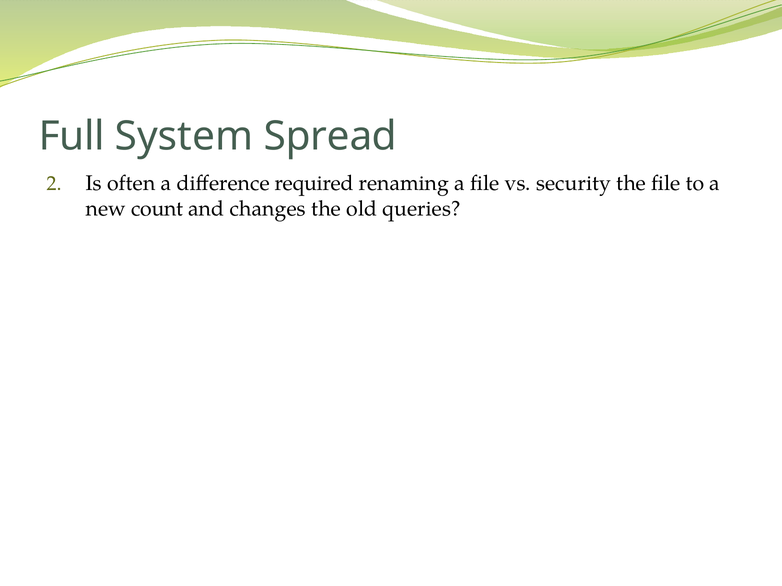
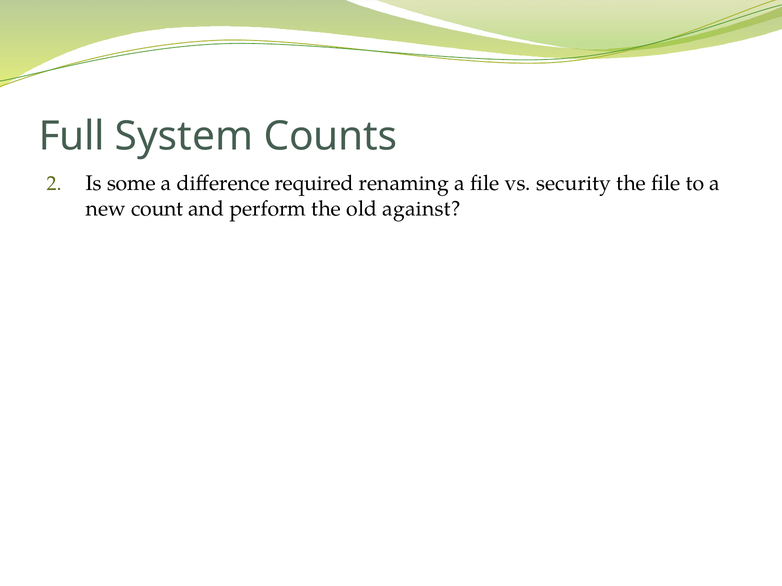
Spread: Spread -> Counts (330, 136)
often: often -> some (132, 184)
changes: changes -> perform (268, 209)
queries: queries -> against (421, 209)
